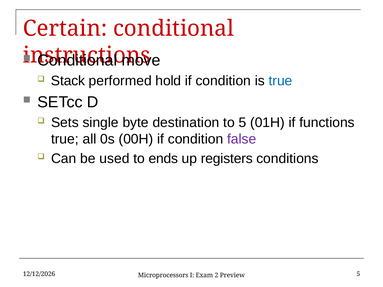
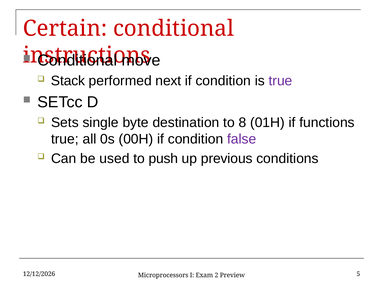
hold: hold -> next (168, 81)
true colour: blue -> purple (280, 81)
to 5: 5 -> 8 (242, 123)
ends: ends -> push (163, 159)
registers: registers -> previous (227, 159)
